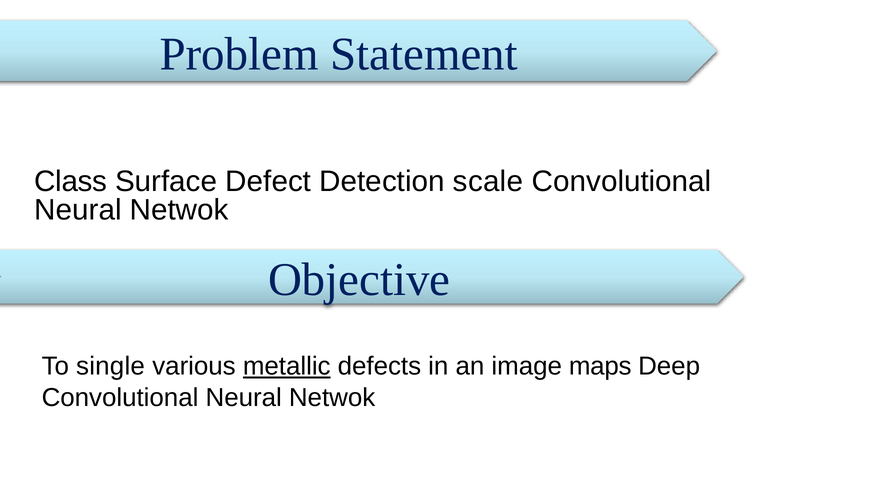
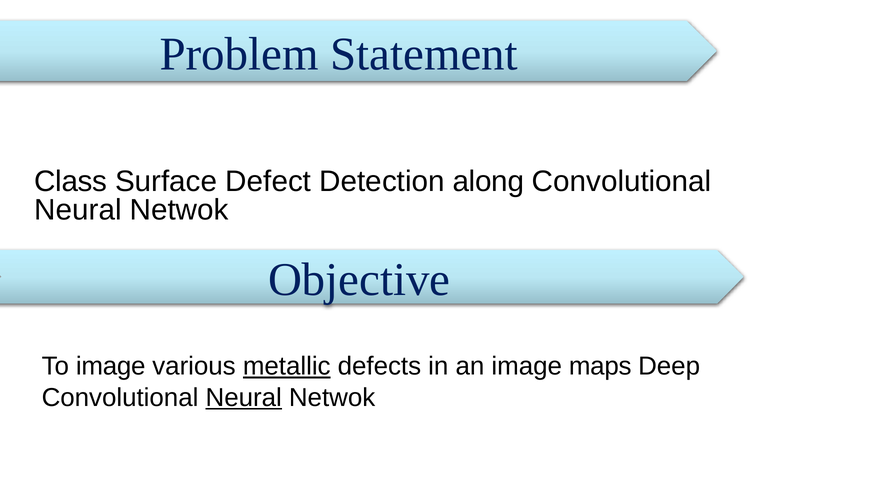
scale: scale -> along (488, 182)
To single: single -> image (111, 366)
Neural underline: none -> present (244, 398)
